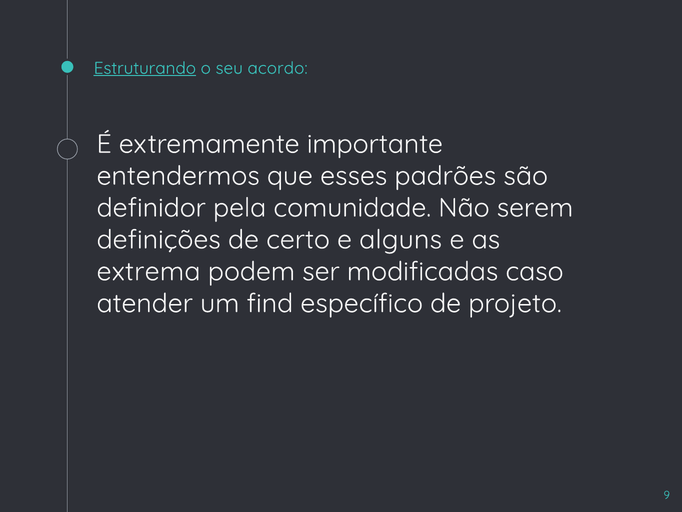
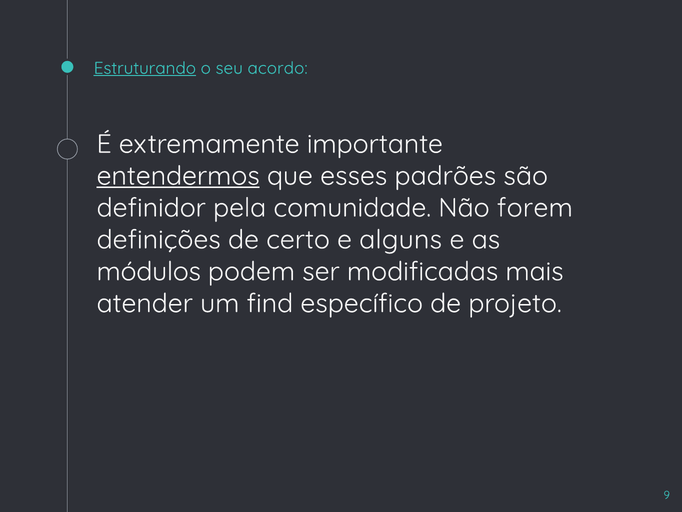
entendermos underline: none -> present (178, 176)
serem: serem -> forem (535, 208)
extrema: extrema -> módulos (149, 271)
caso: caso -> mais (535, 271)
